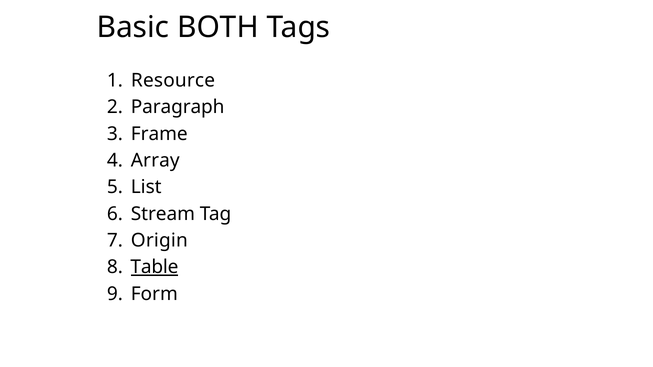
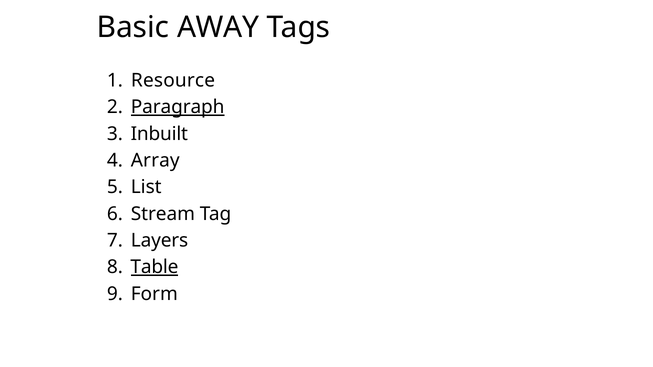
BOTH: BOTH -> AWAY (218, 27)
Paragraph underline: none -> present (178, 107)
Frame: Frame -> Inbuilt (159, 134)
Origin: Origin -> Layers (159, 241)
